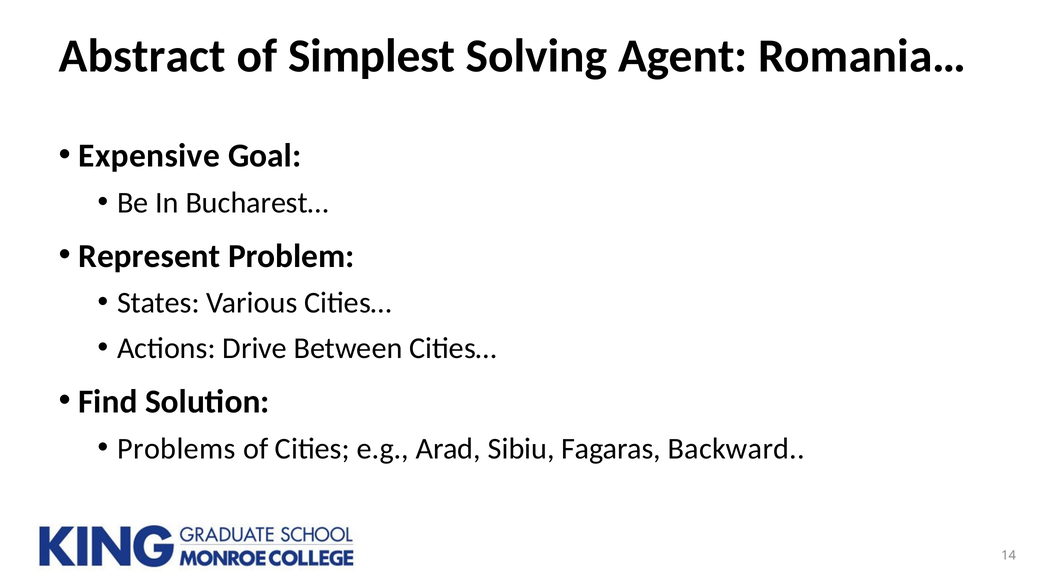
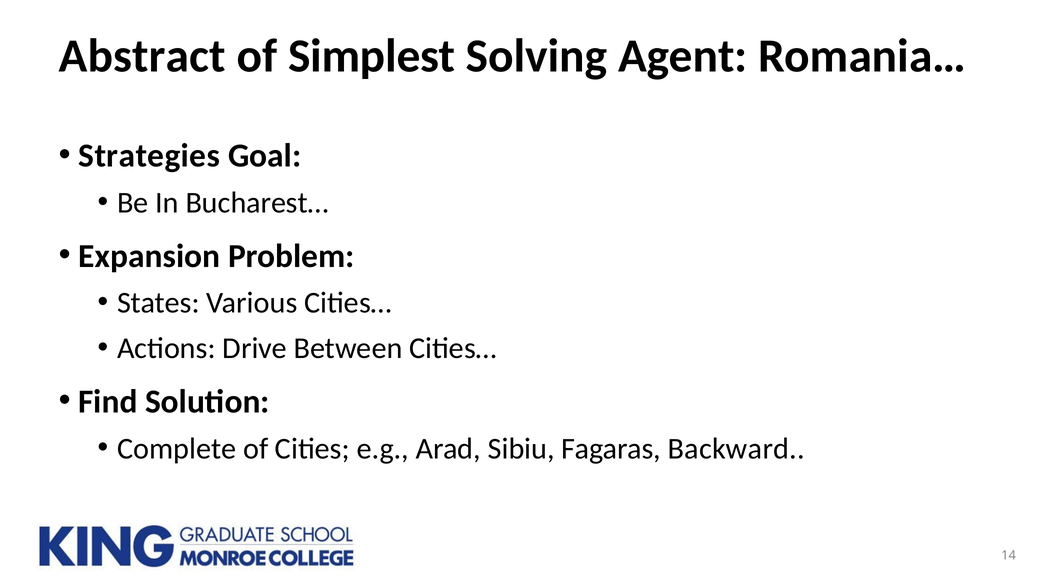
Expensive: Expensive -> Strategies (149, 156)
Represent: Represent -> Expansion (149, 256)
Problems: Problems -> Complete (177, 449)
